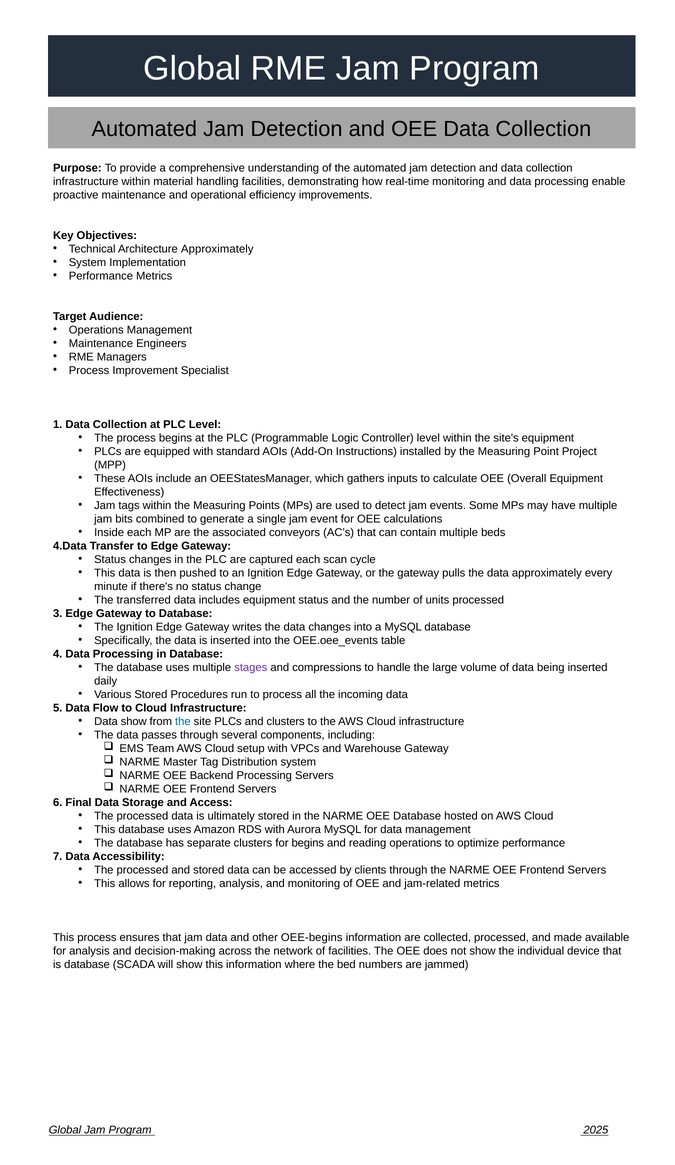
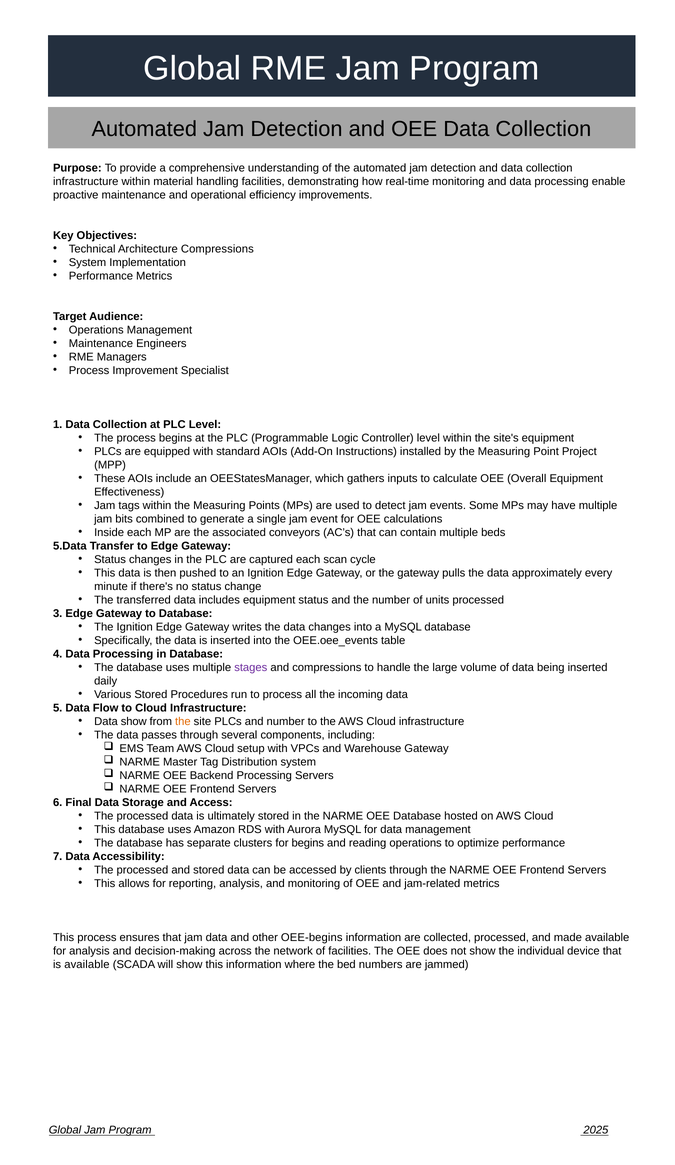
Architecture Approximately: Approximately -> Compressions (217, 249)
4.Data: 4.Data -> 5.Data (70, 546)
the colour: blue -> orange (183, 721)
and clusters: clusters -> number (286, 721)
is database: database -> available (87, 964)
